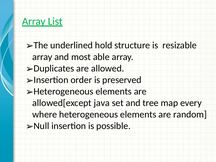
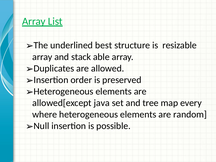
hold: hold -> best (104, 45)
most: most -> stack (81, 57)
